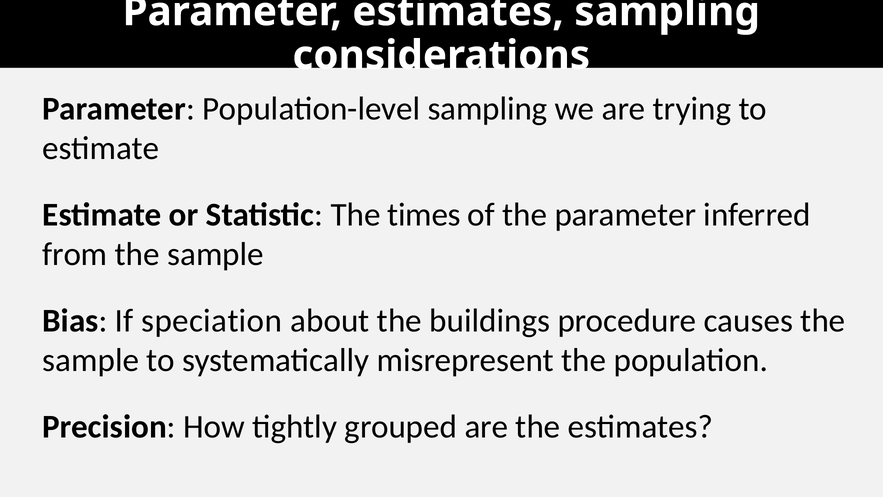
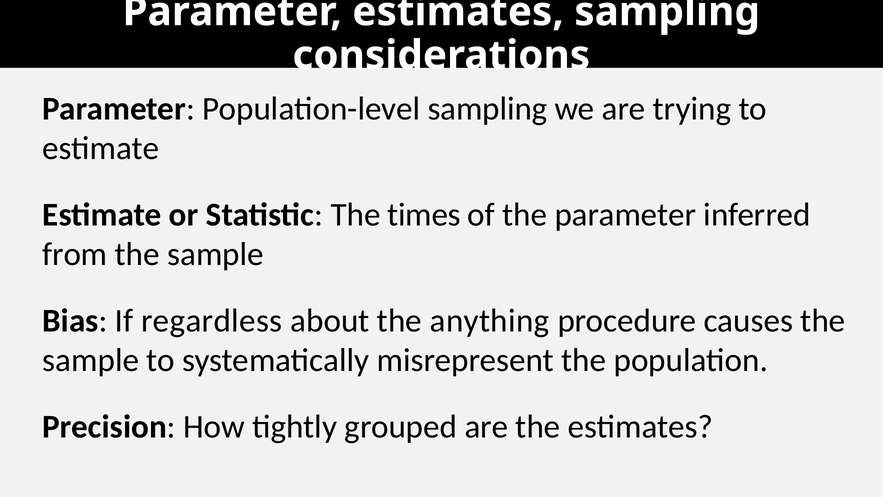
speciation: speciation -> regardless (212, 321)
buildings: buildings -> anything (490, 321)
